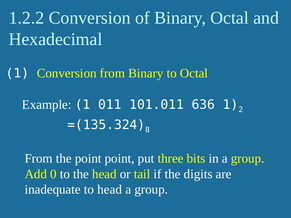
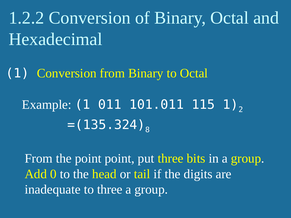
636: 636 -> 115 (203, 105)
to head: head -> three (110, 190)
